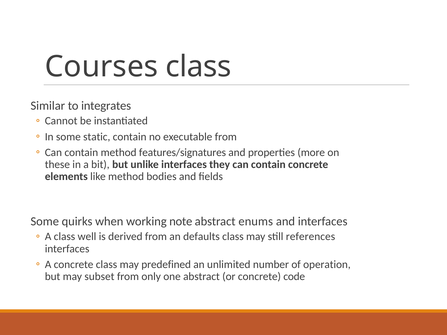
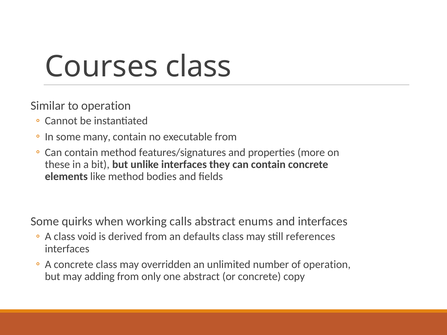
to integrates: integrates -> operation (106, 106)
static: static -> many (97, 137)
note: note -> calls (181, 222)
well: well -> void (87, 237)
predefined: predefined -> overridden (166, 265)
subset: subset -> adding (100, 277)
code: code -> copy (294, 277)
